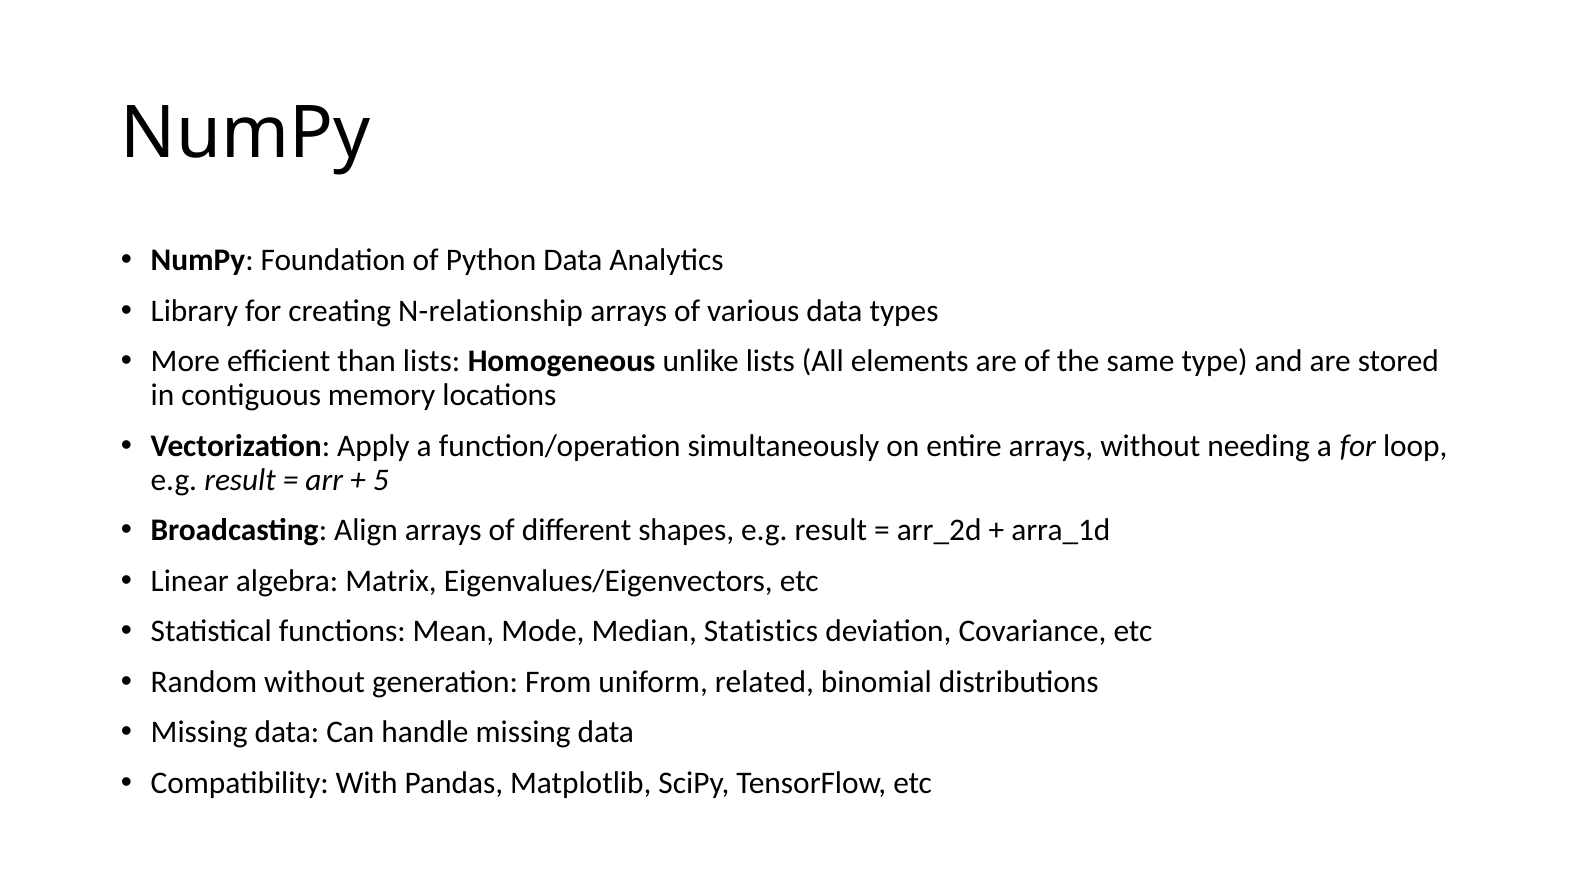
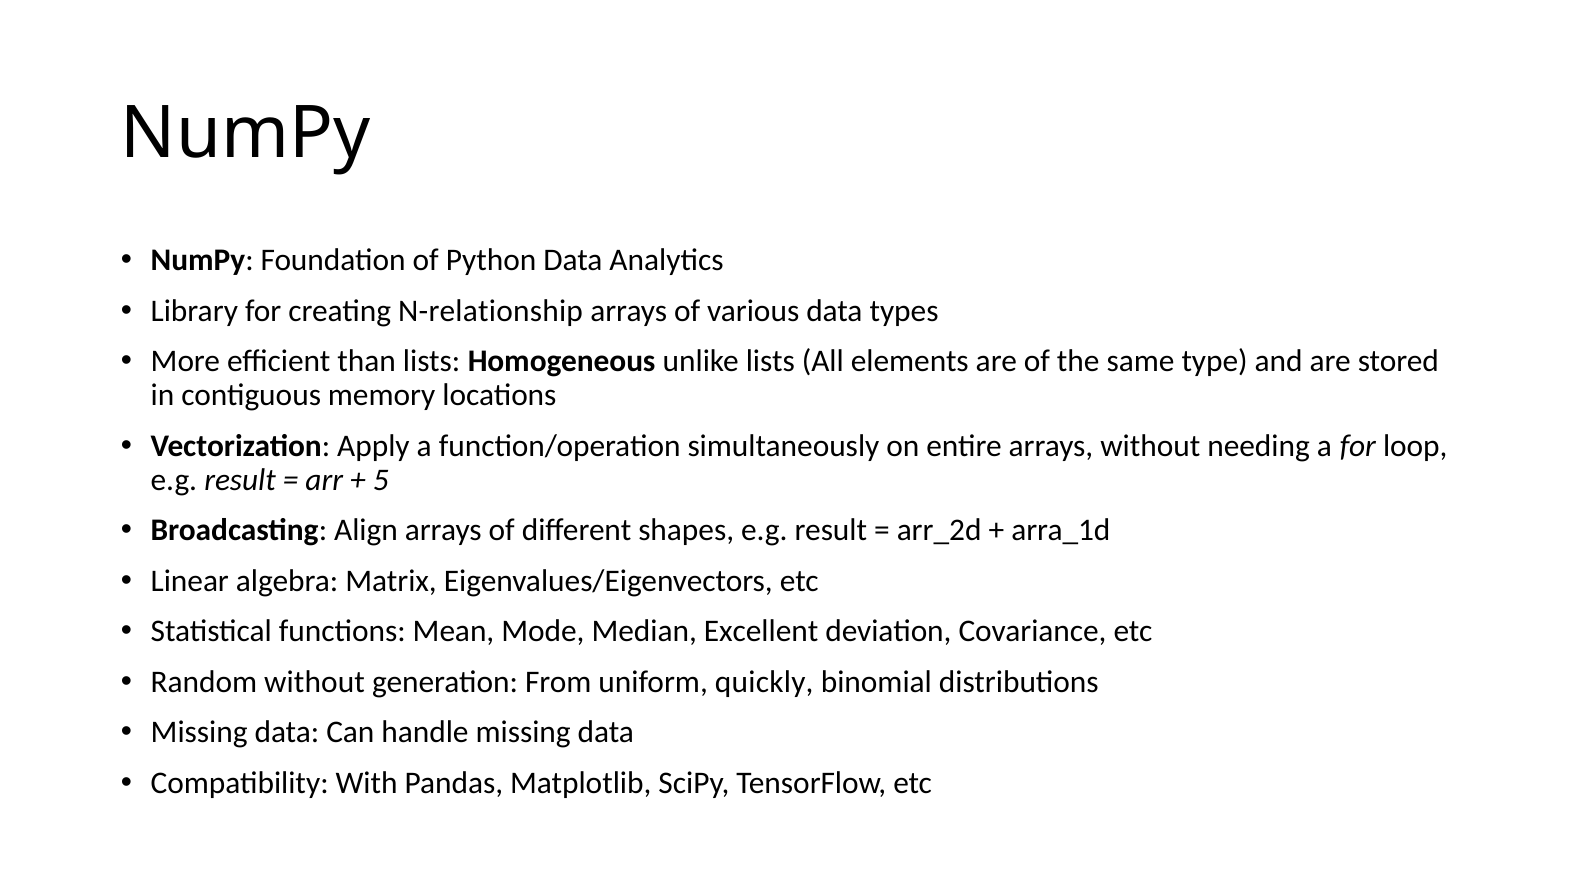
Statistics: Statistics -> Excellent (761, 631)
related: related -> quickly (764, 681)
